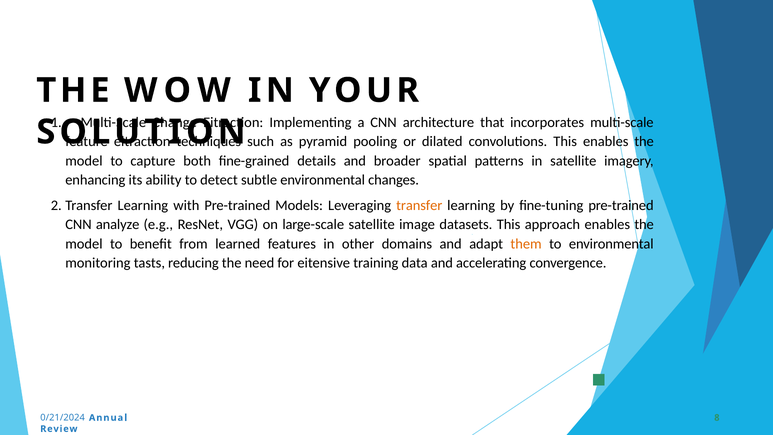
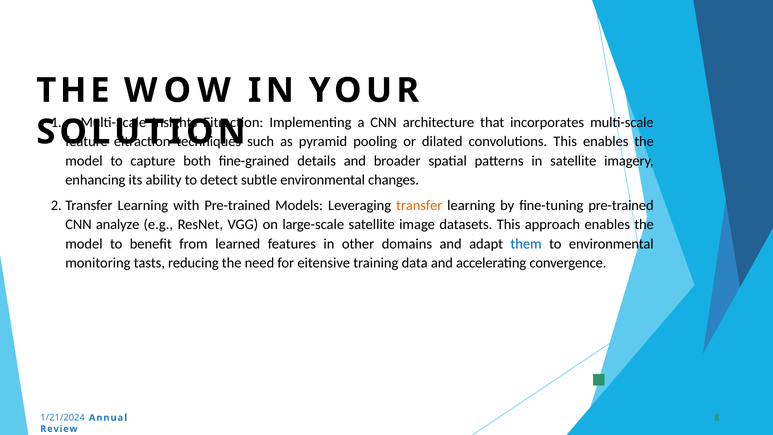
Change: Change -> Insights (175, 122)
them colour: orange -> blue (526, 244)
0/21/2024: 0/21/2024 -> 1/21/2024 (63, 418)
